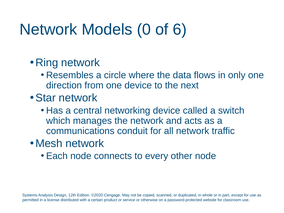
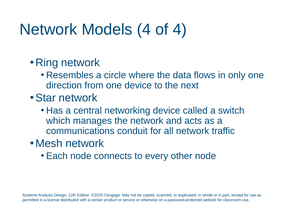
Models 0: 0 -> 4 (144, 30)
of 6: 6 -> 4 (180, 30)
